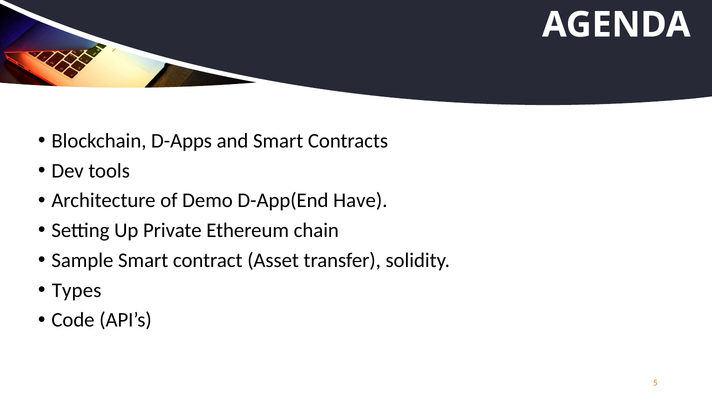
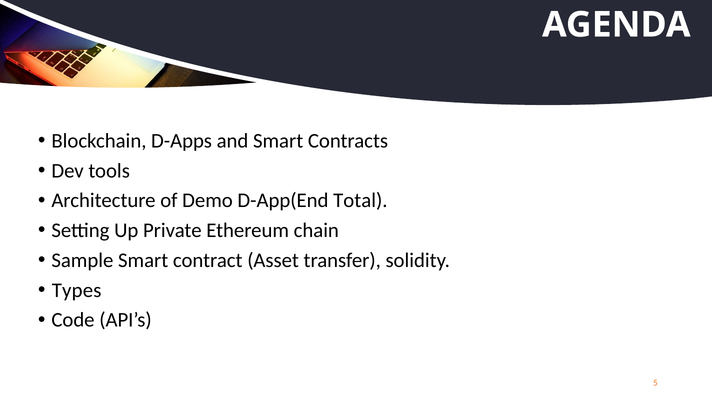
Have: Have -> Total (360, 200)
